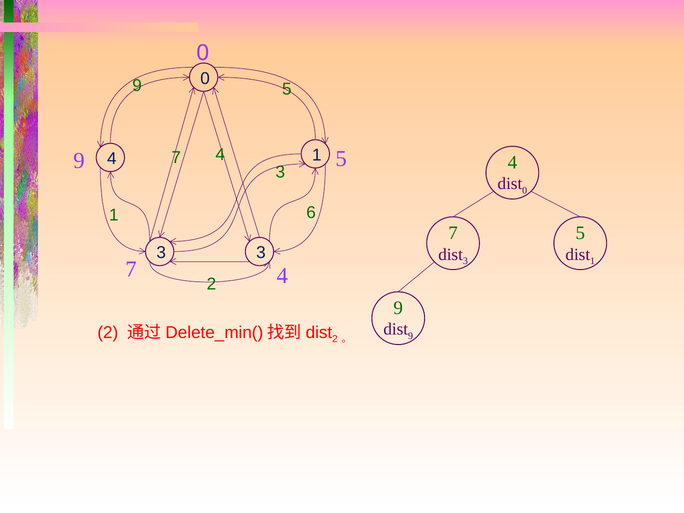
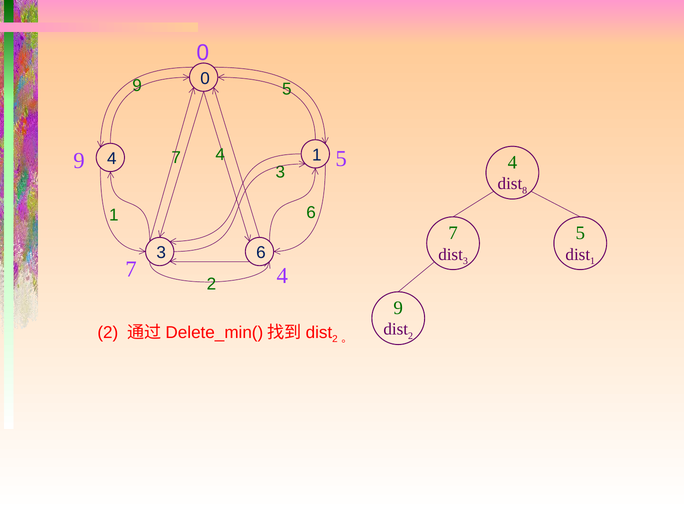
0: 0 -> 8 (525, 190)
3: 3 -> 6 (261, 253)
9: 9 -> 2 (411, 336)
